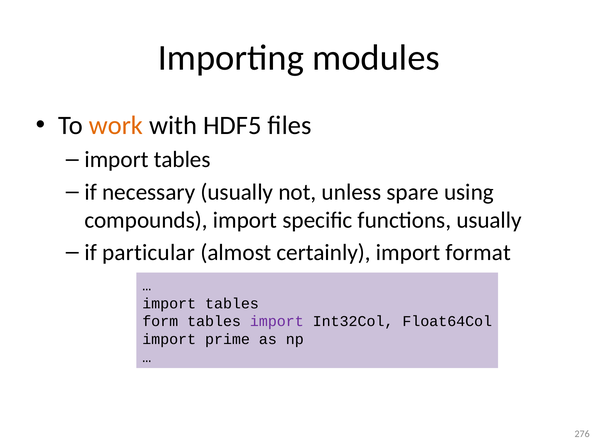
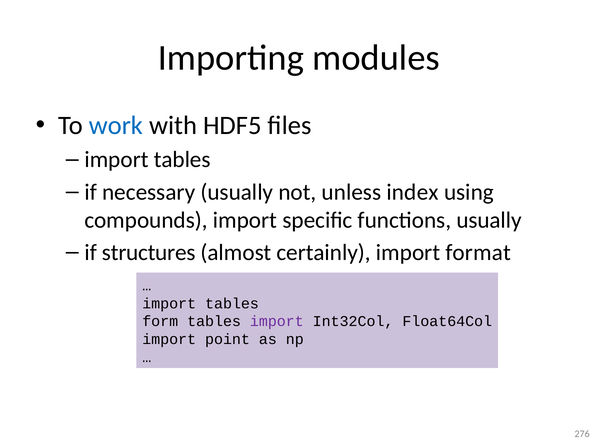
work colour: orange -> blue (116, 125)
spare: spare -> index (412, 192)
particular: particular -> structures (149, 253)
prime: prime -> point (227, 340)
